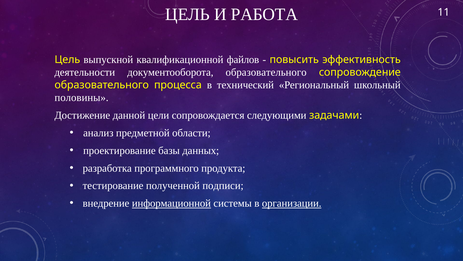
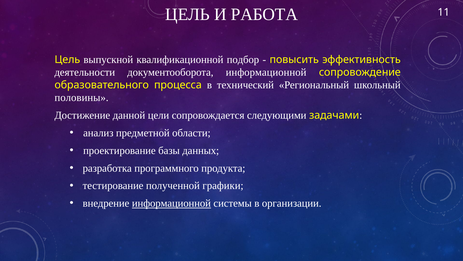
файлов: файлов -> подбор (243, 59)
документооборота образовательного: образовательного -> информационной (266, 72)
подписи: подписи -> графики (223, 185)
организации underline: present -> none (292, 203)
